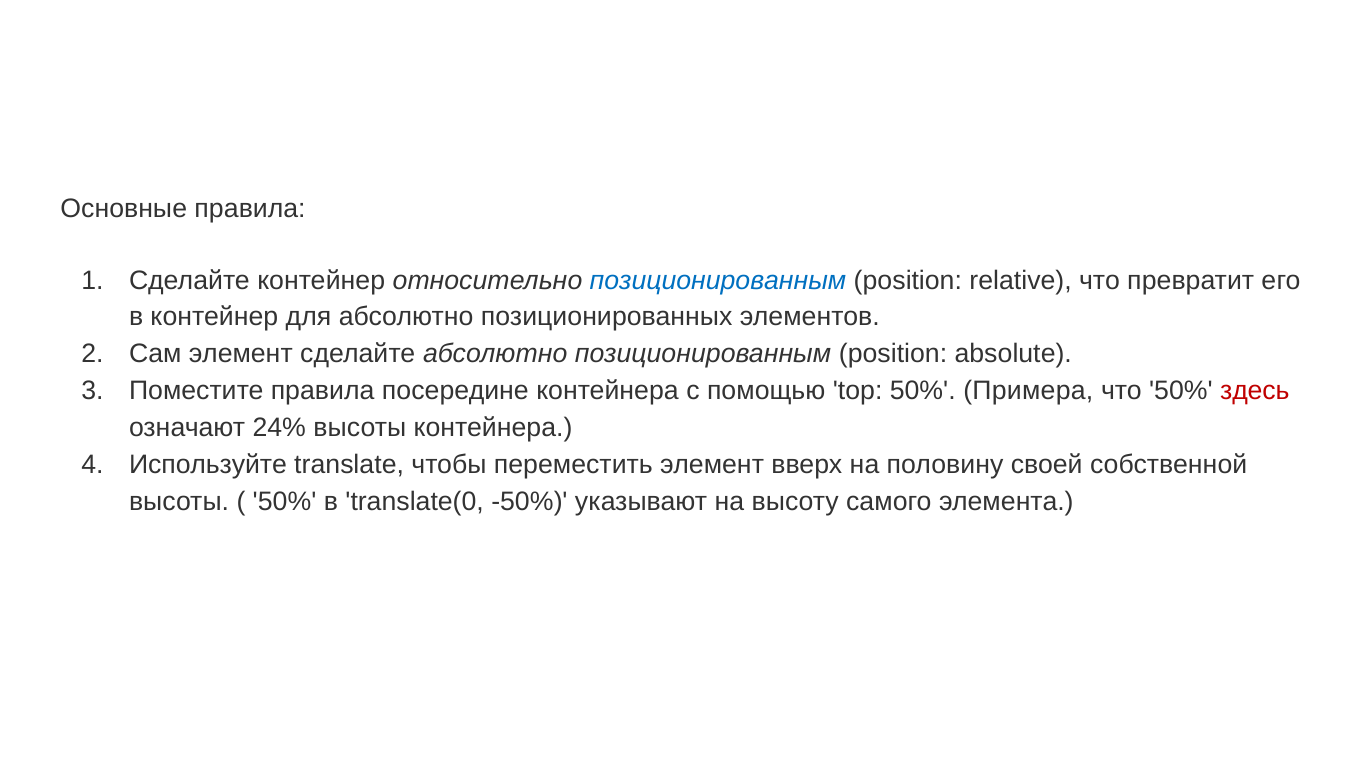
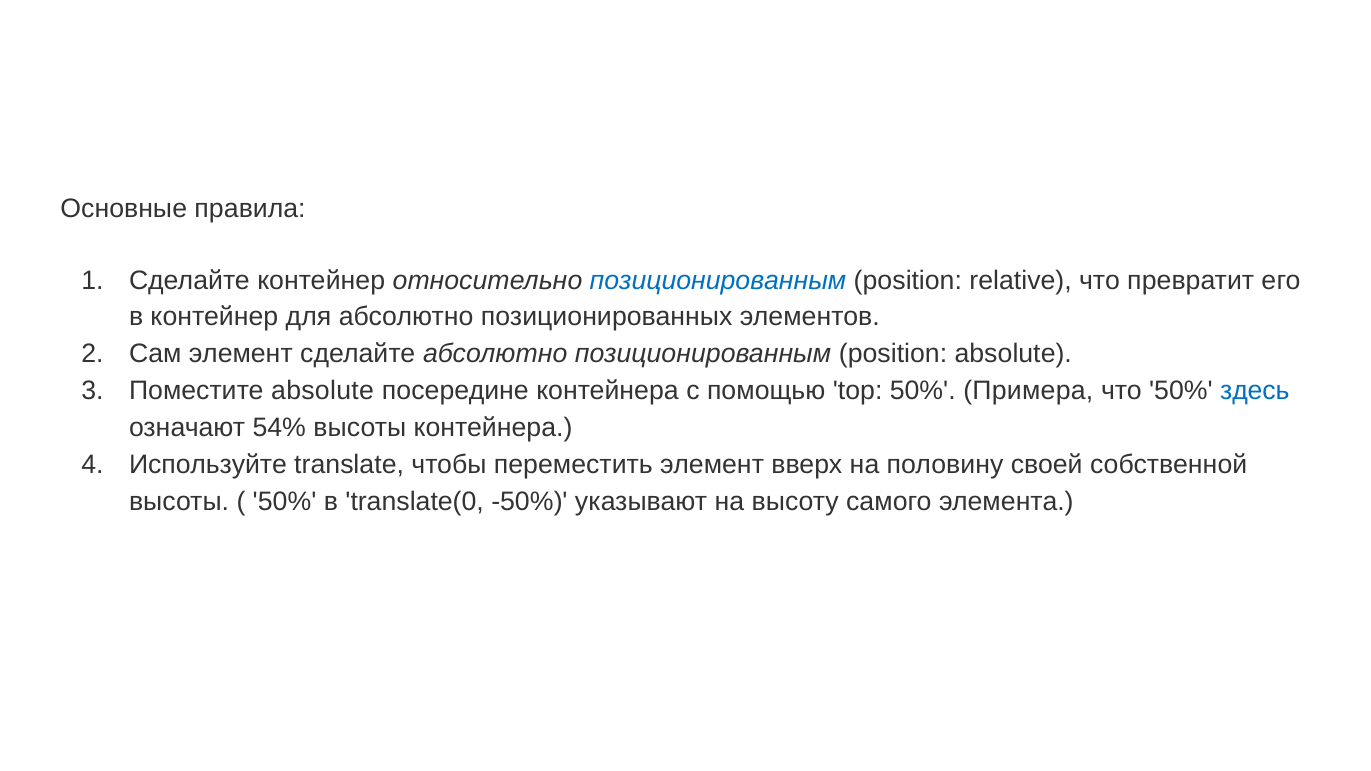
Поместите правила: правила -> absolute (323, 391)
здесь colour: red -> blue (1255, 391)
24%: 24% -> 54% (279, 428)
